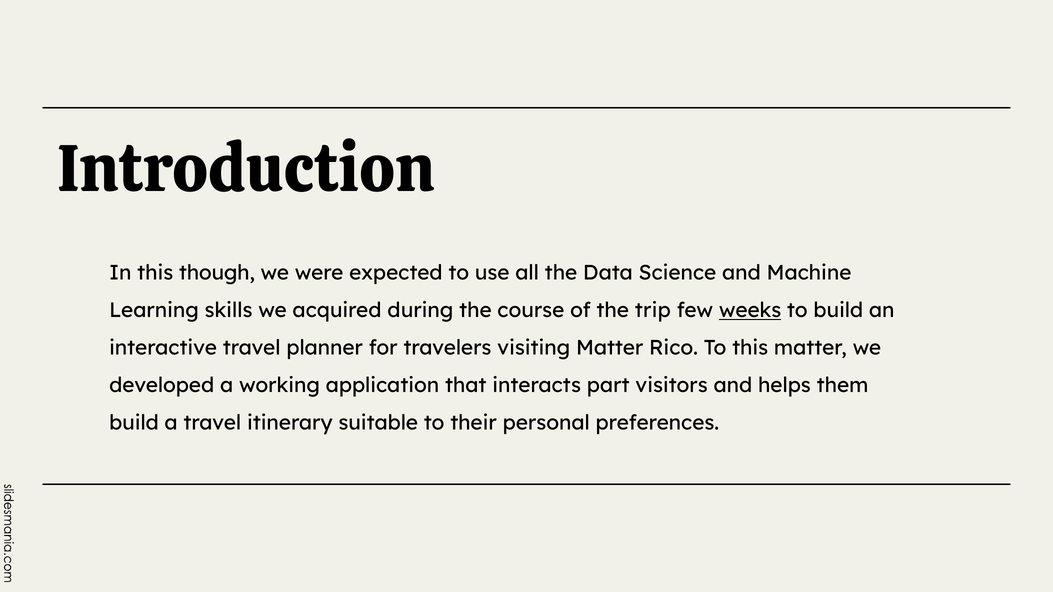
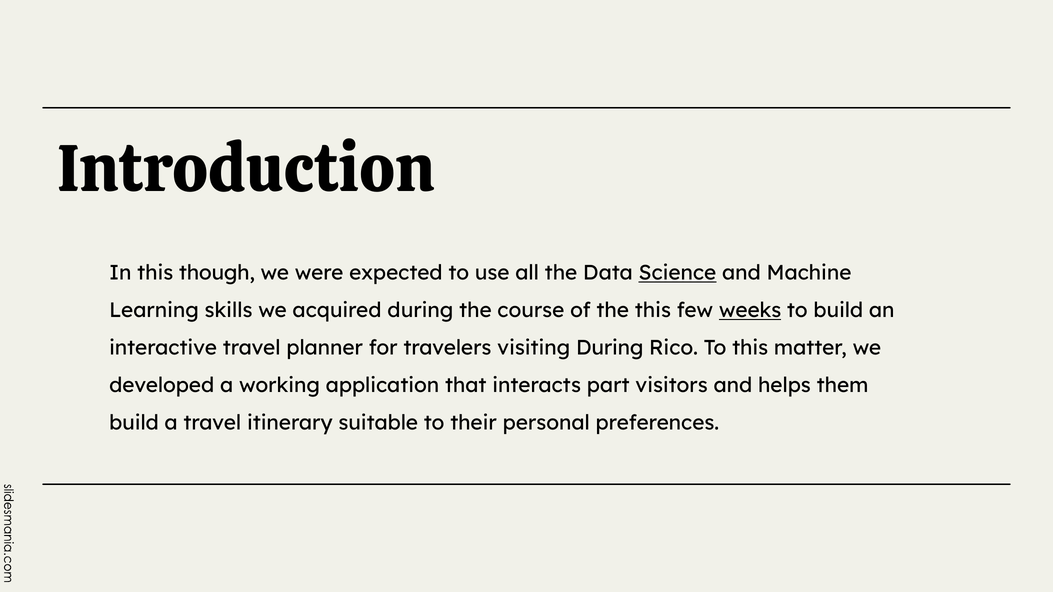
Science underline: none -> present (677, 273)
the trip: trip -> this (653, 311)
visiting Matter: Matter -> During (610, 348)
